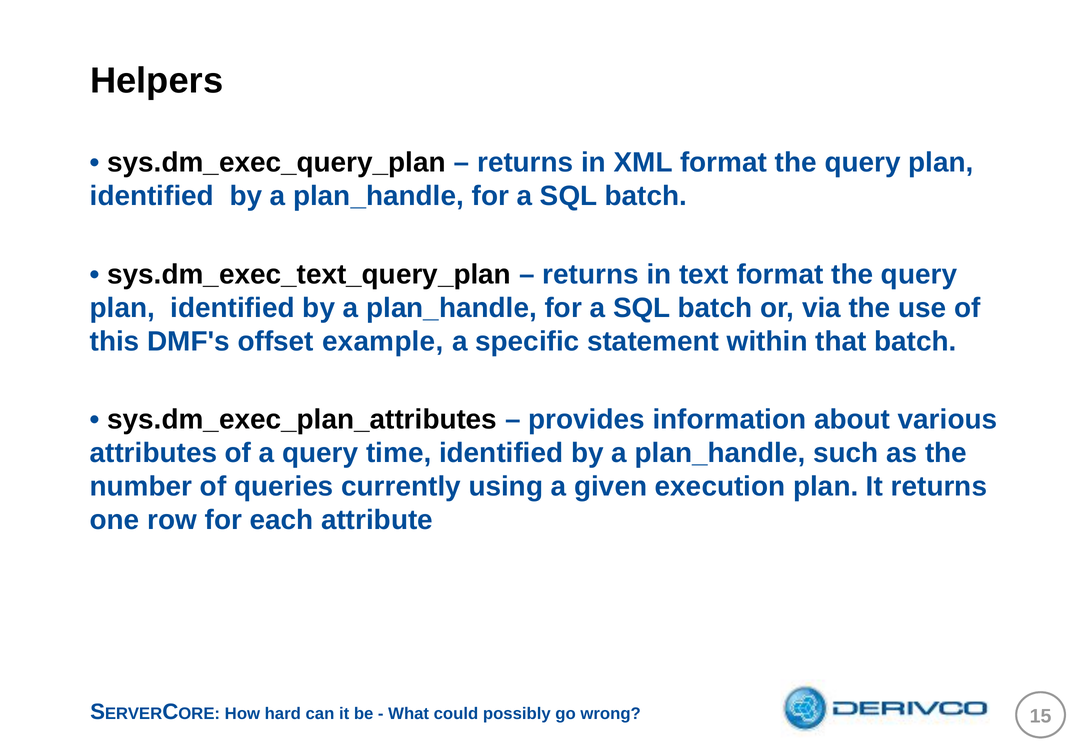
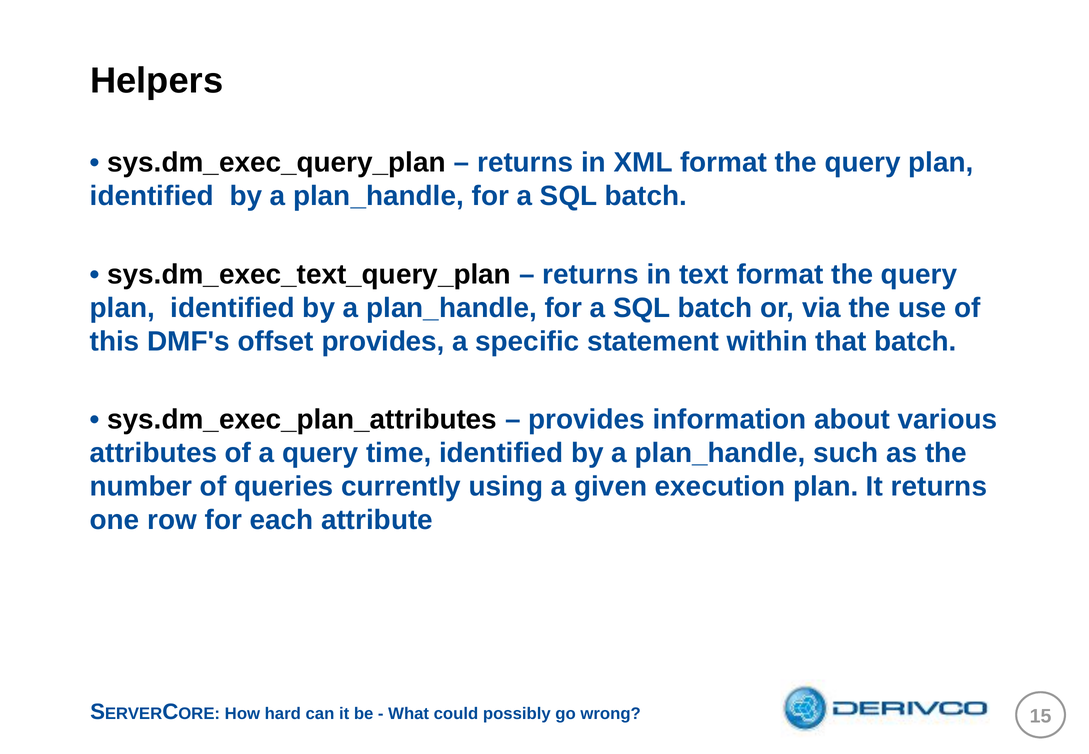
offset example: example -> provides (383, 341)
